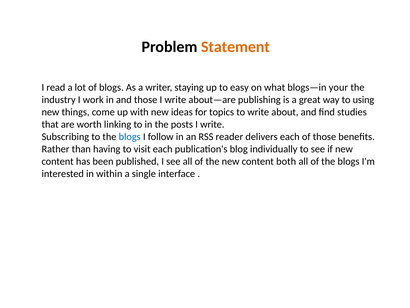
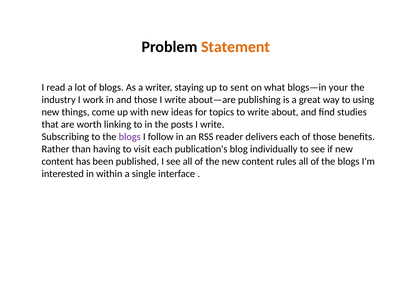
easy: easy -> sent (239, 87)
blogs colour: blue -> purple (130, 137)
both: both -> rules (286, 161)
